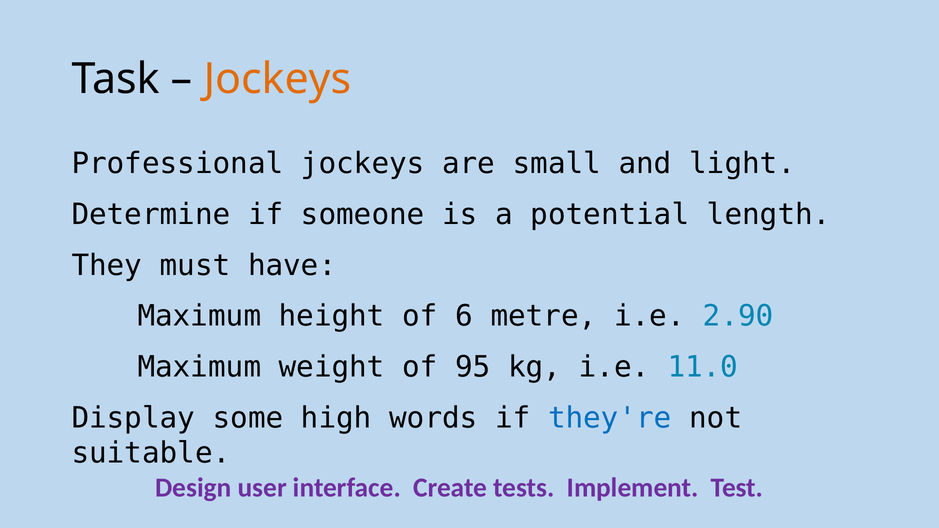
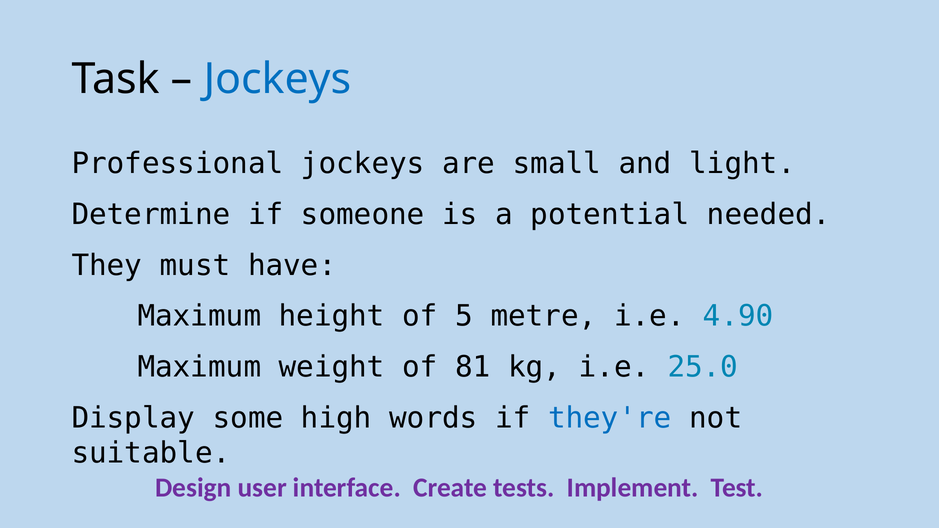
Jockeys colour: orange -> blue (277, 79)
length: length -> needed (769, 215)
6: 6 -> 5 (464, 316)
2.90: 2.90 -> 4.90 (738, 316)
95: 95 -> 81 (473, 367)
11.0: 11.0 -> 25.0 (703, 367)
